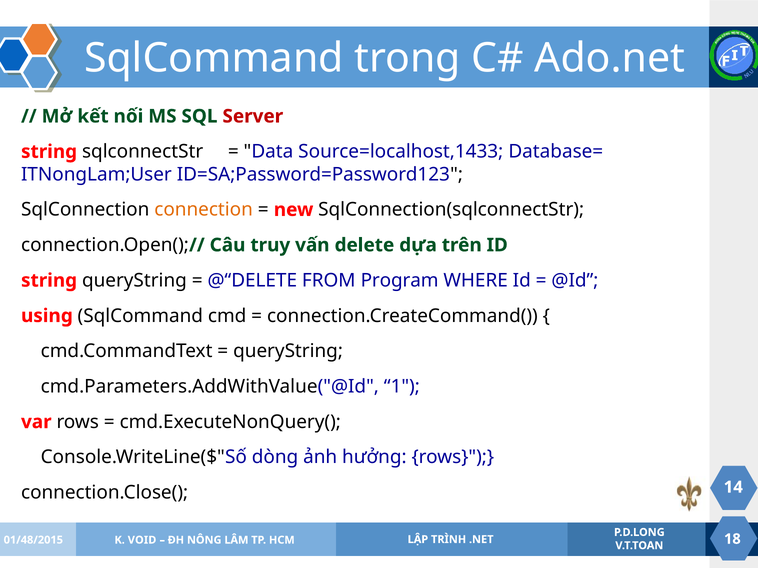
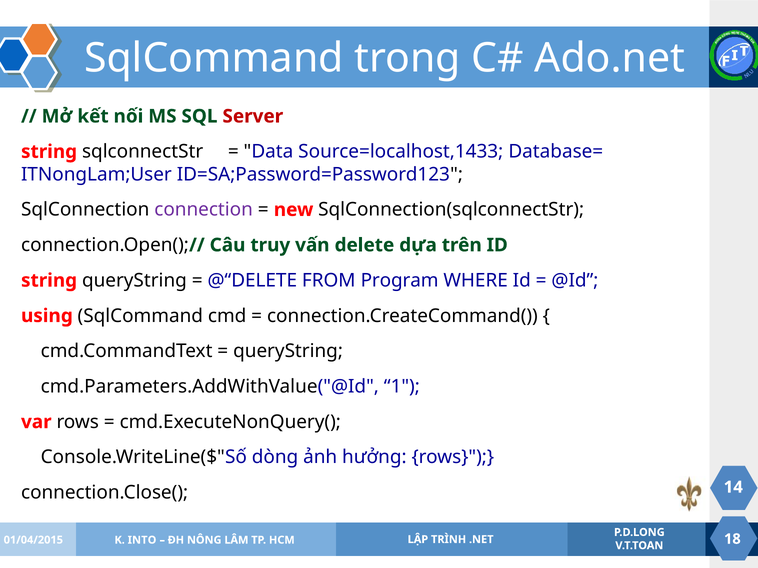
connection colour: orange -> purple (204, 210)
01/48/2015: 01/48/2015 -> 01/04/2015 (33, 540)
VOID: VOID -> INTO (142, 540)
